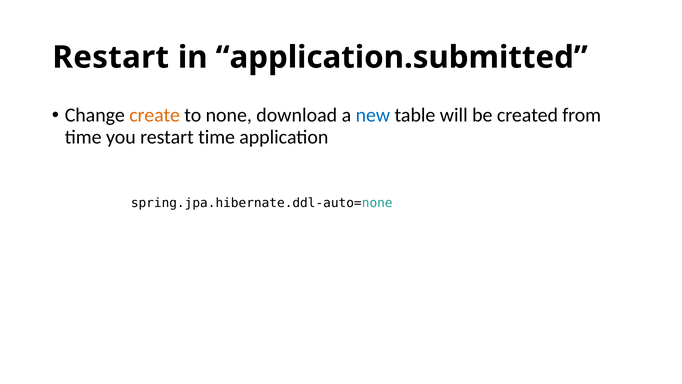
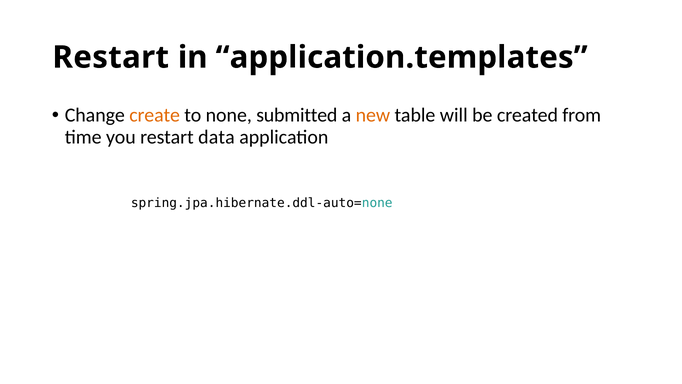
application.submitted: application.submitted -> application.templates (402, 57)
download: download -> submitted (297, 115)
new colour: blue -> orange (373, 115)
restart time: time -> data (216, 137)
